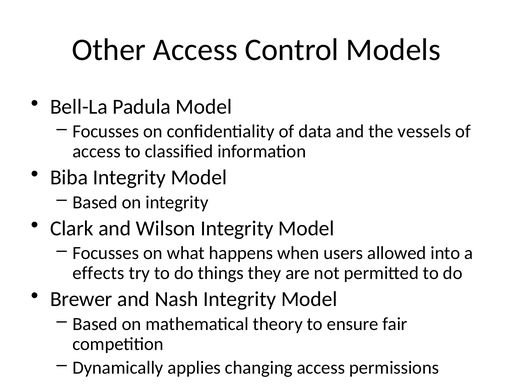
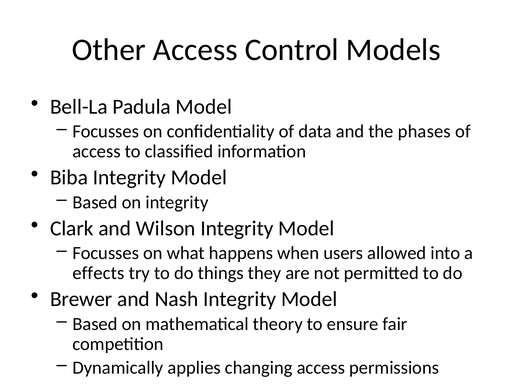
vessels: vessels -> phases (424, 131)
